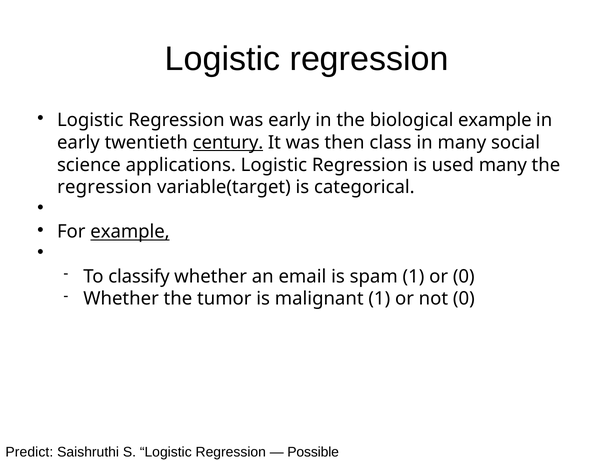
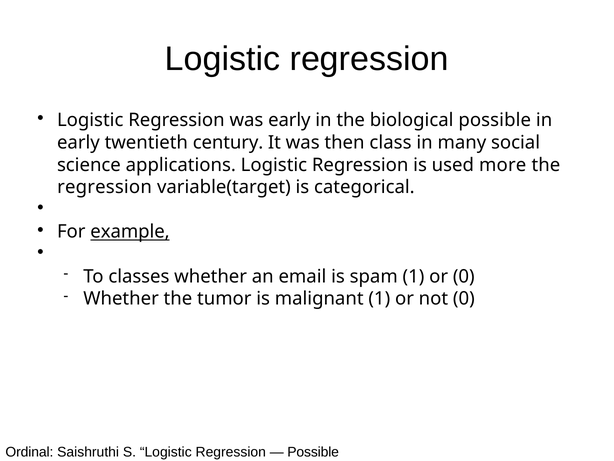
biological example: example -> possible (495, 120)
century underline: present -> none (228, 142)
used many: many -> more (503, 165)
classify: classify -> classes (139, 276)
Predict: Predict -> Ordinal (29, 451)
